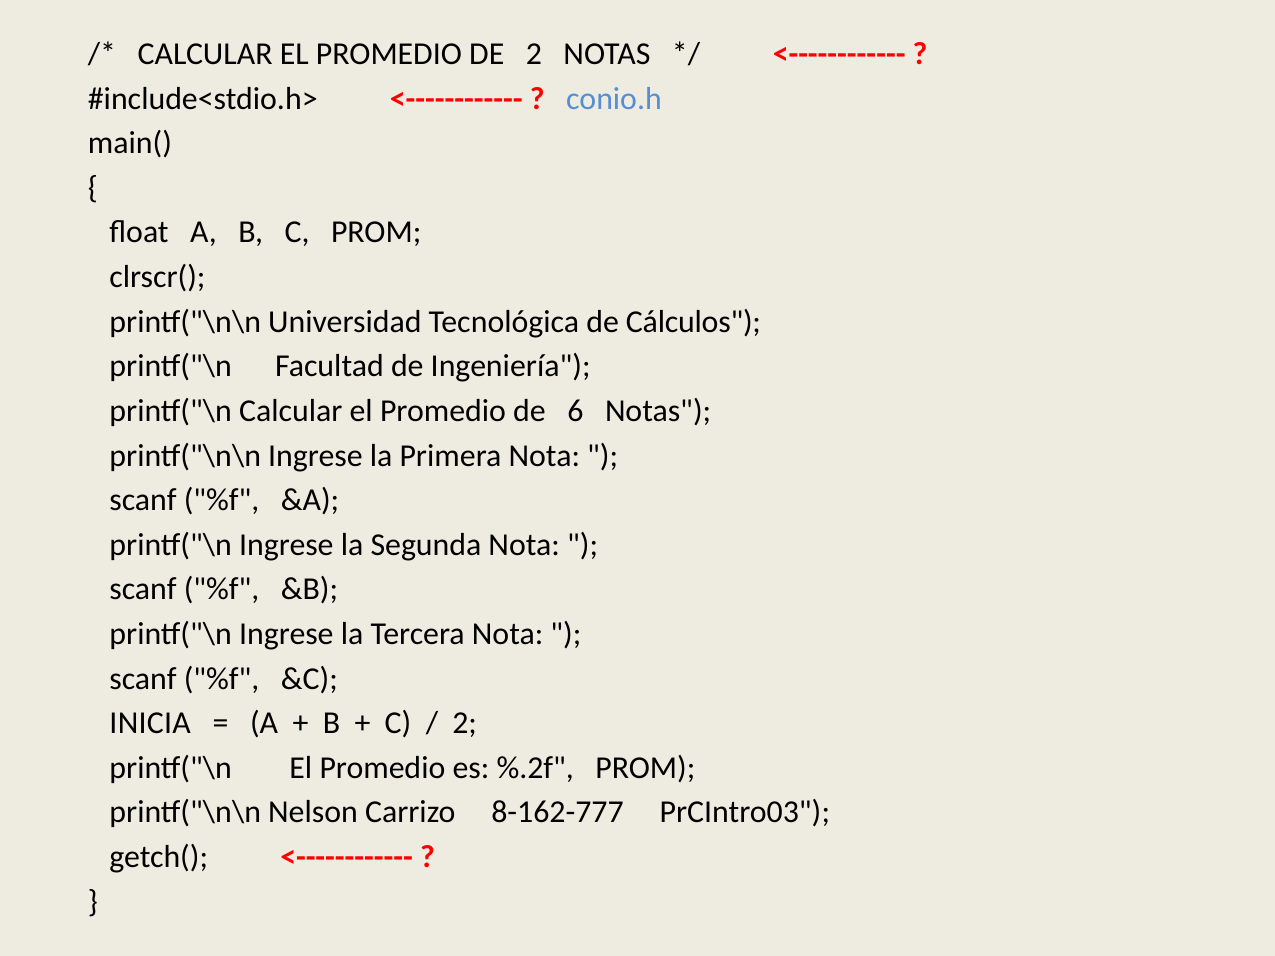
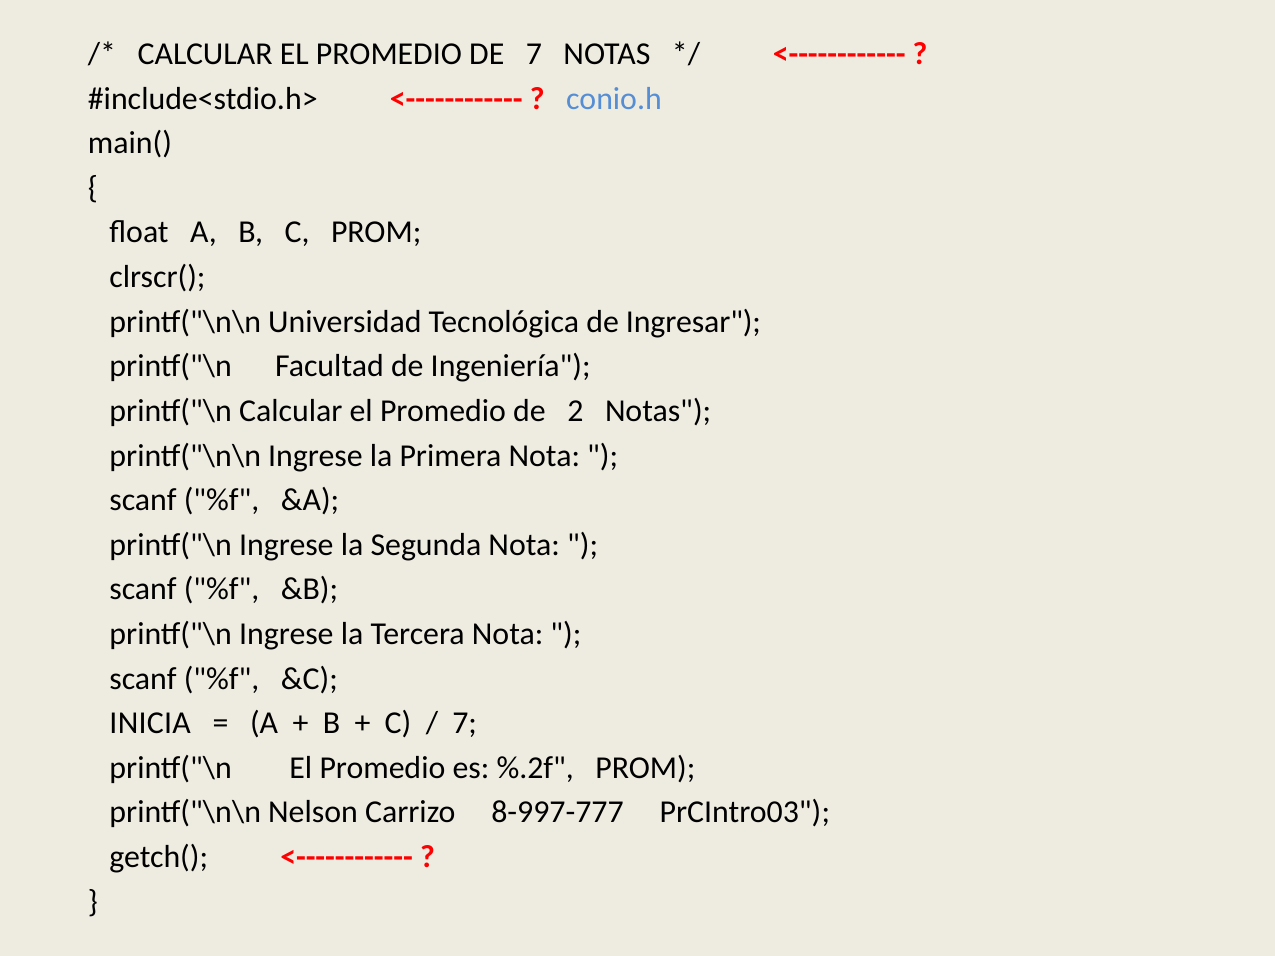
DE 2: 2 -> 7 (534, 54)
Cálculos: Cálculos -> Ingresar (693, 322)
6: 6 -> 2 (575, 411)
2: 2 -> 7 (465, 723)
8-162-777: 8-162-777 -> 8-997-777 (557, 813)
